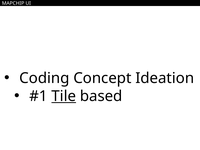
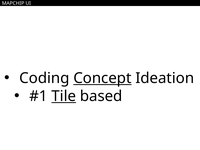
Concept underline: none -> present (102, 78)
